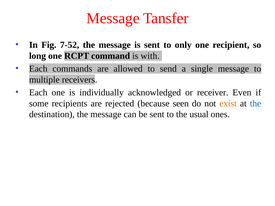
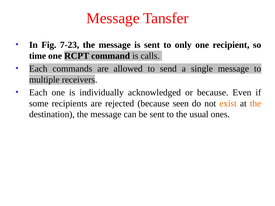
7-52: 7-52 -> 7-23 (70, 45)
long: long -> time (38, 56)
with: with -> calls (150, 56)
or receiver: receiver -> because (213, 93)
the colour: blue -> orange (256, 104)
